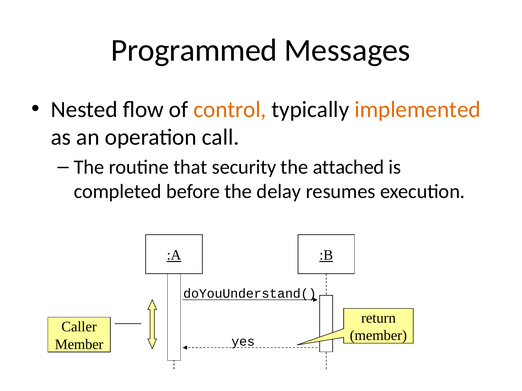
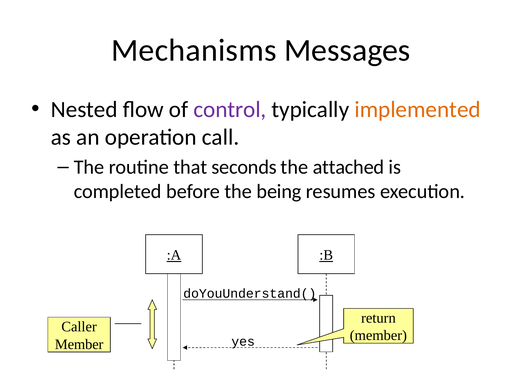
Programmed: Programmed -> Mechanisms (194, 51)
control colour: orange -> purple (230, 110)
security: security -> seconds (244, 167)
delay: delay -> being (279, 192)
